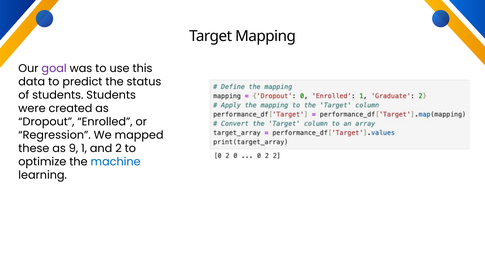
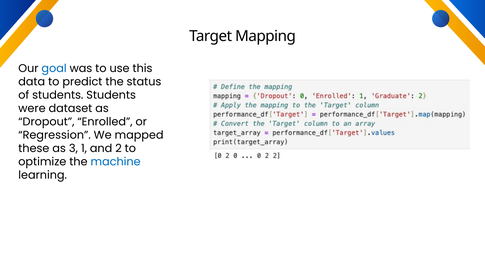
goal colour: purple -> blue (54, 68)
created: created -> dataset (70, 108)
9: 9 -> 3 (73, 148)
